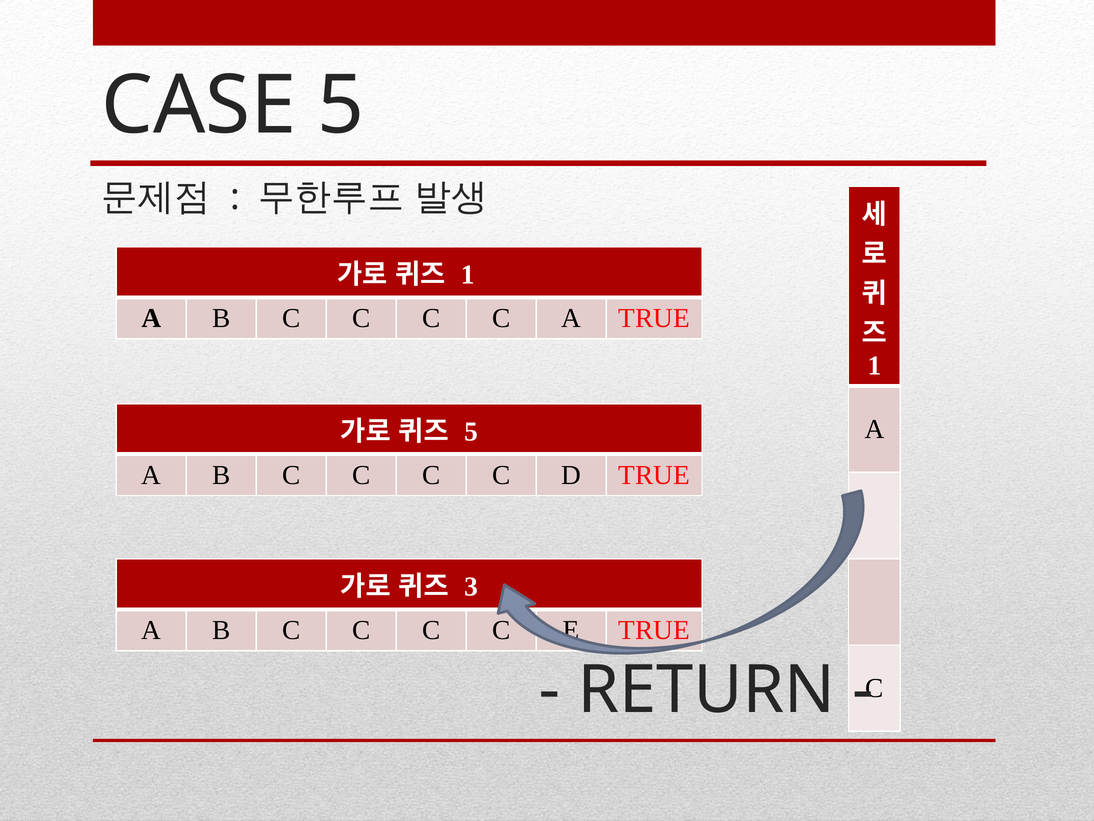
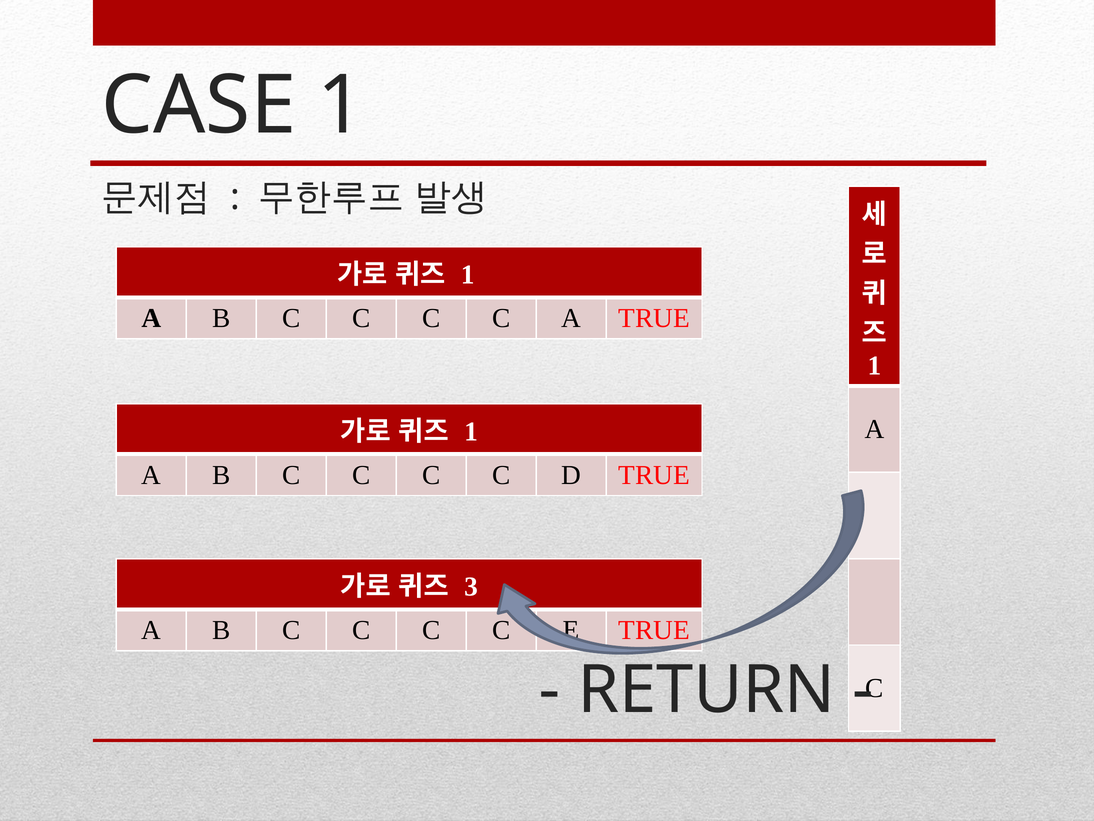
CASE 5: 5 -> 1 (341, 106)
5: 5 -> 1 (471, 432)
